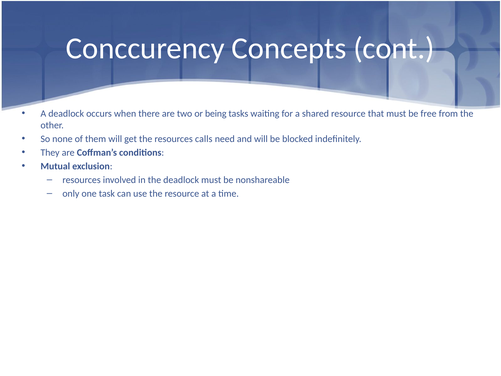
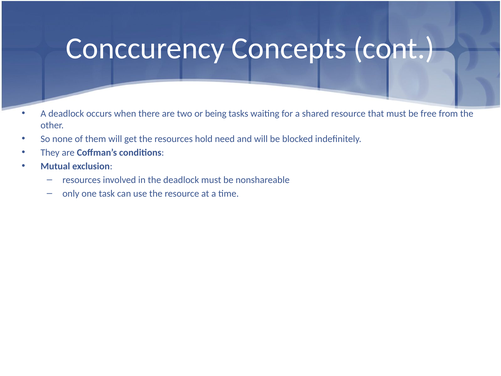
calls: calls -> hold (204, 139)
